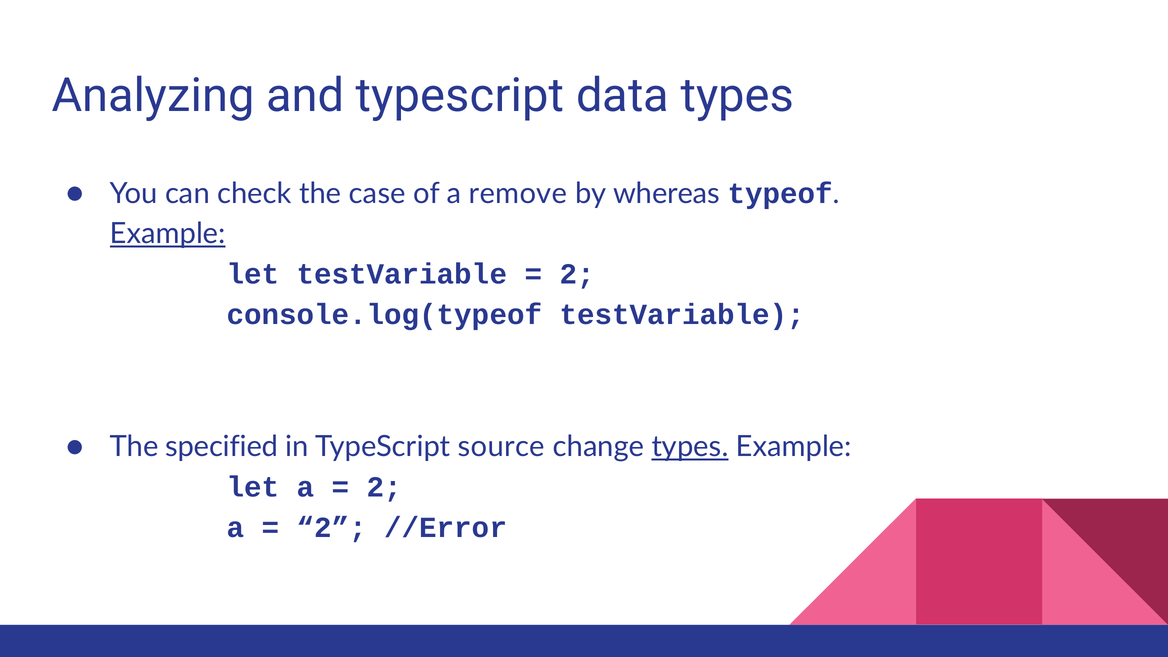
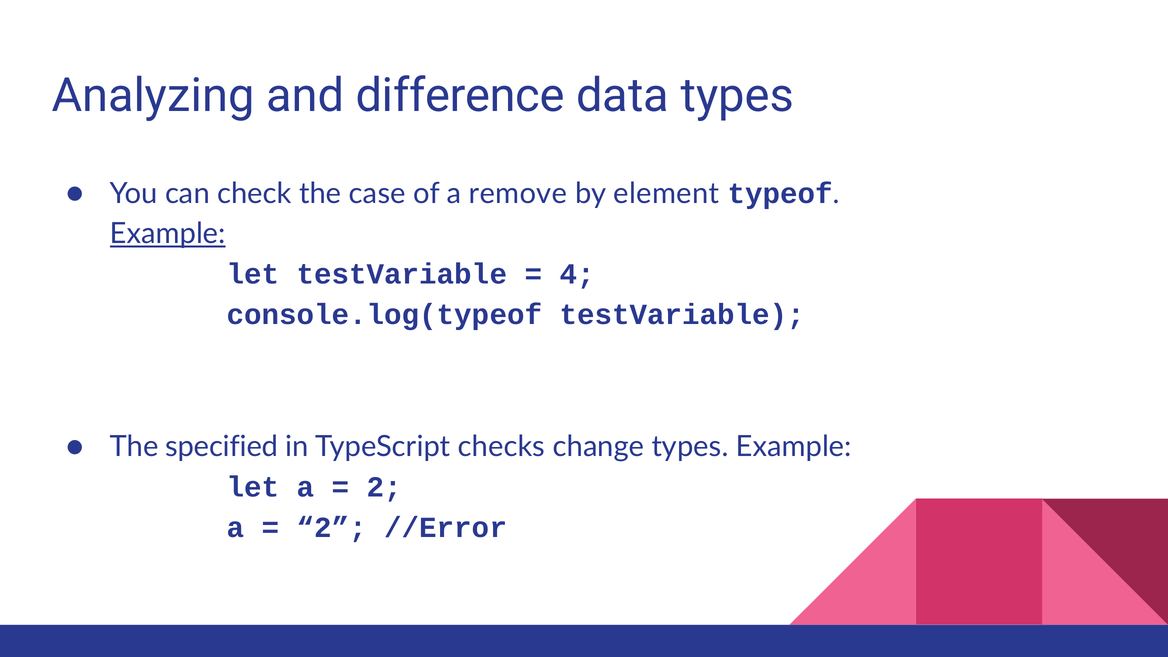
and typescript: typescript -> difference (460, 96)
whereas: whereas -> element (666, 194)
2: 2 -> 4 (577, 274)
source: source -> checks (501, 447)
types underline: present -> none (690, 447)
